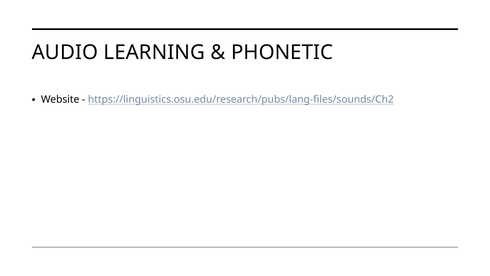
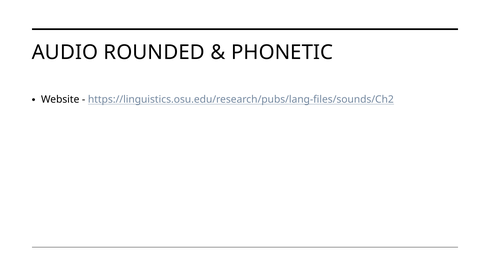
LEARNING: LEARNING -> ROUNDED (154, 52)
